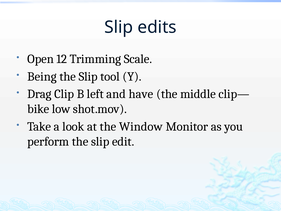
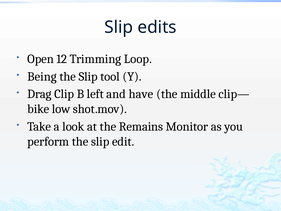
Scale: Scale -> Loop (138, 59)
Window: Window -> Remains (141, 126)
